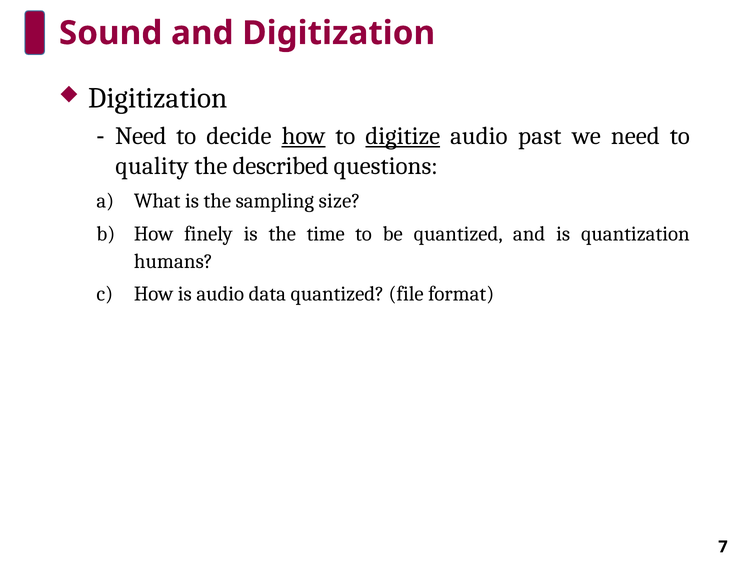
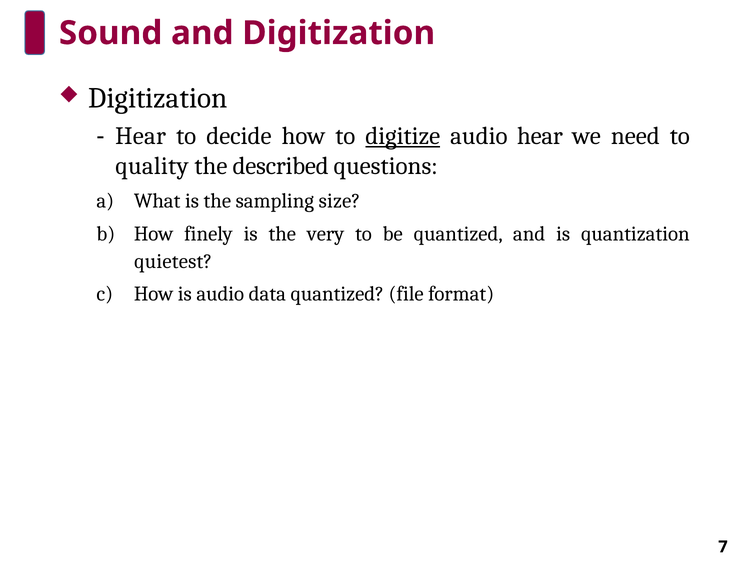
Need: Need -> Hear (141, 136)
how underline: present -> none (304, 136)
audio past: past -> hear (540, 136)
time: time -> very (326, 234)
humans: humans -> quietest (173, 261)
